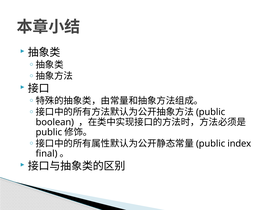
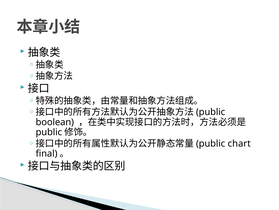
index: index -> chart (239, 143)
